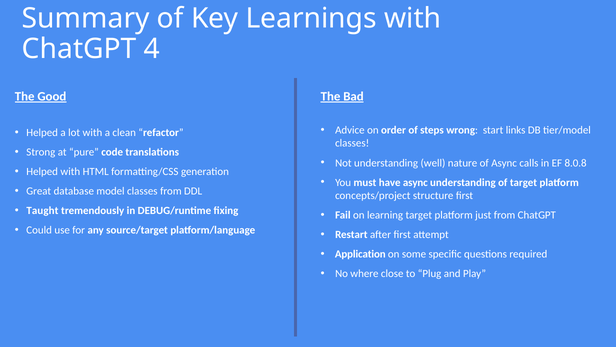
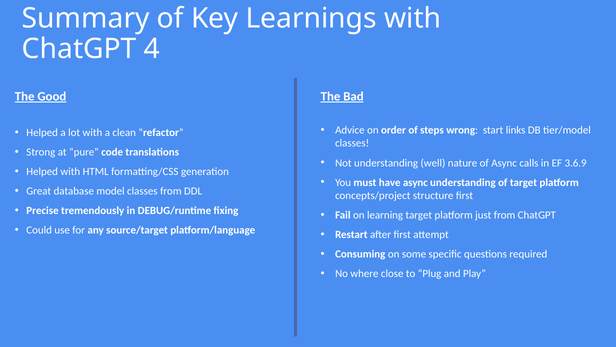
8.0.8: 8.0.8 -> 3.6.9 (576, 163)
Taught: Taught -> Precise (43, 210)
Application: Application -> Consuming (360, 254)
